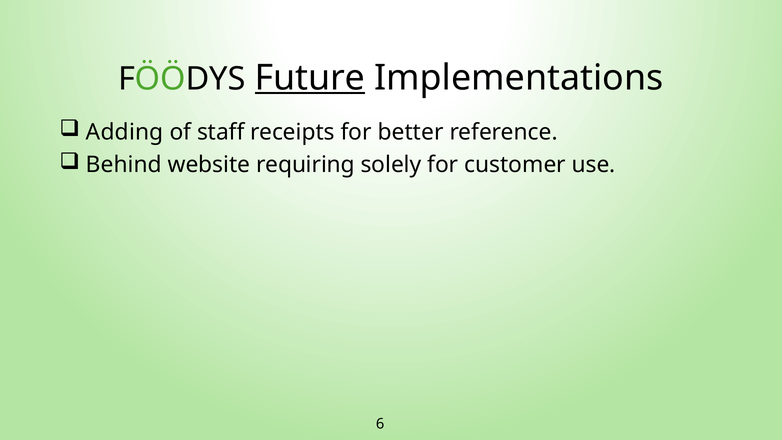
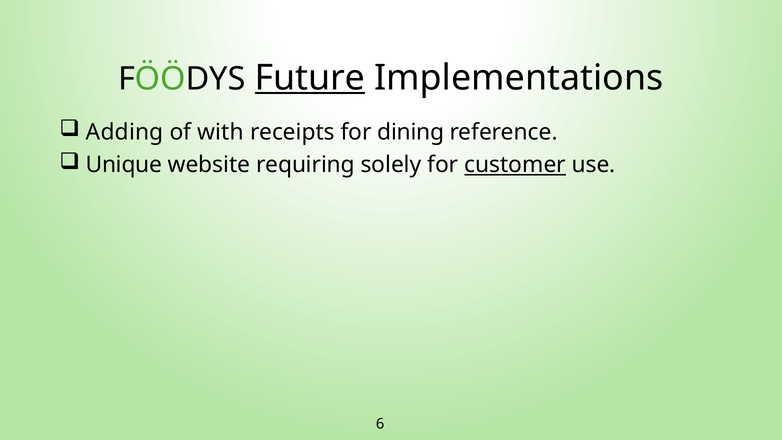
staff: staff -> with (221, 132)
better: better -> dining (411, 132)
Behind: Behind -> Unique (124, 165)
customer underline: none -> present (515, 165)
